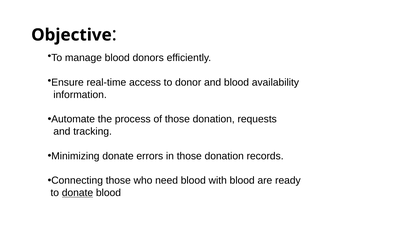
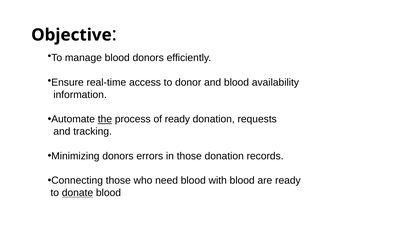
the underline: none -> present (105, 119)
of those: those -> ready (177, 119)
Minimizing donate: donate -> donors (118, 156)
